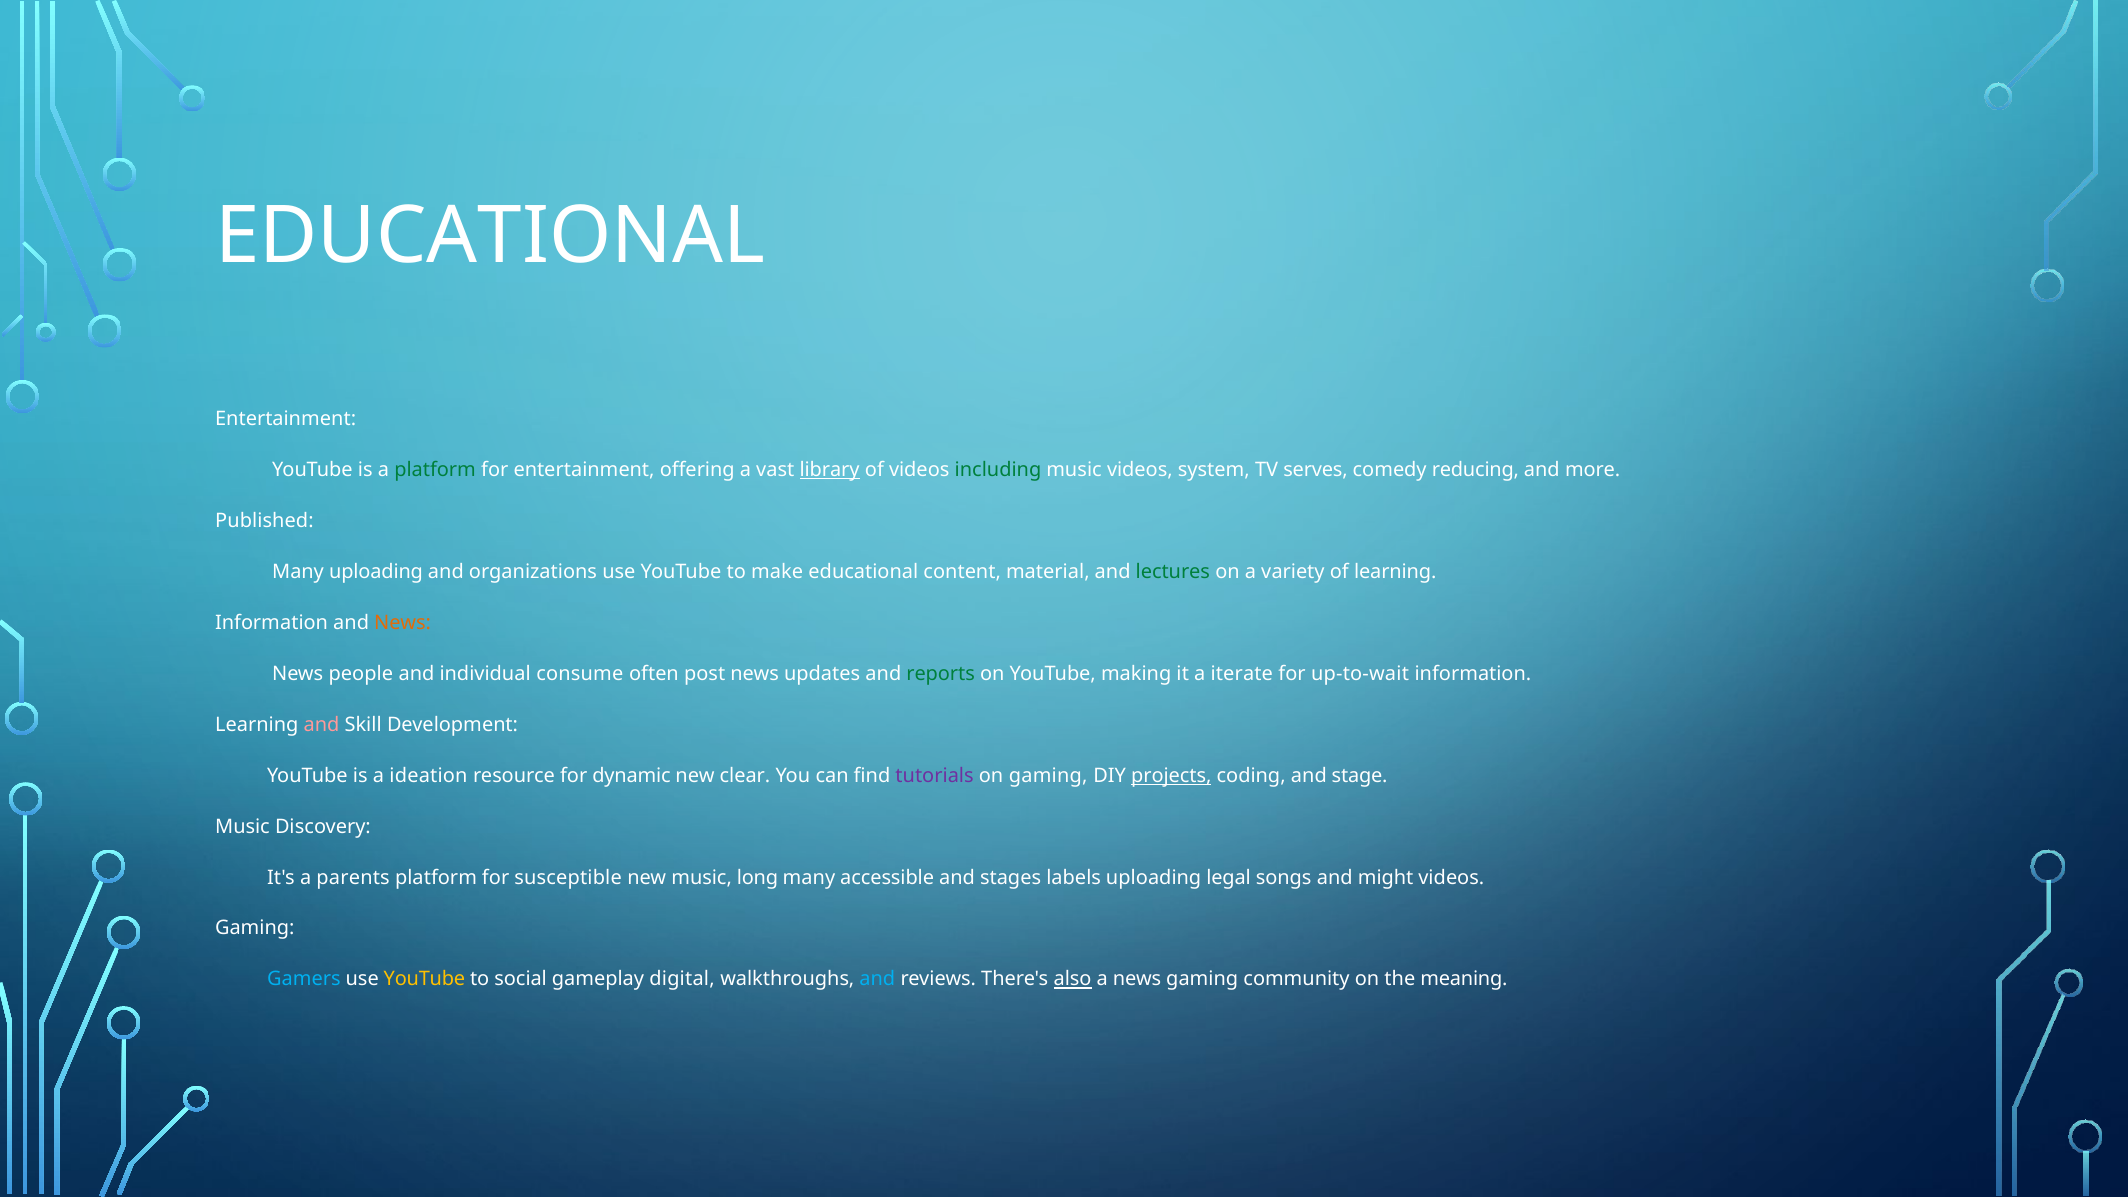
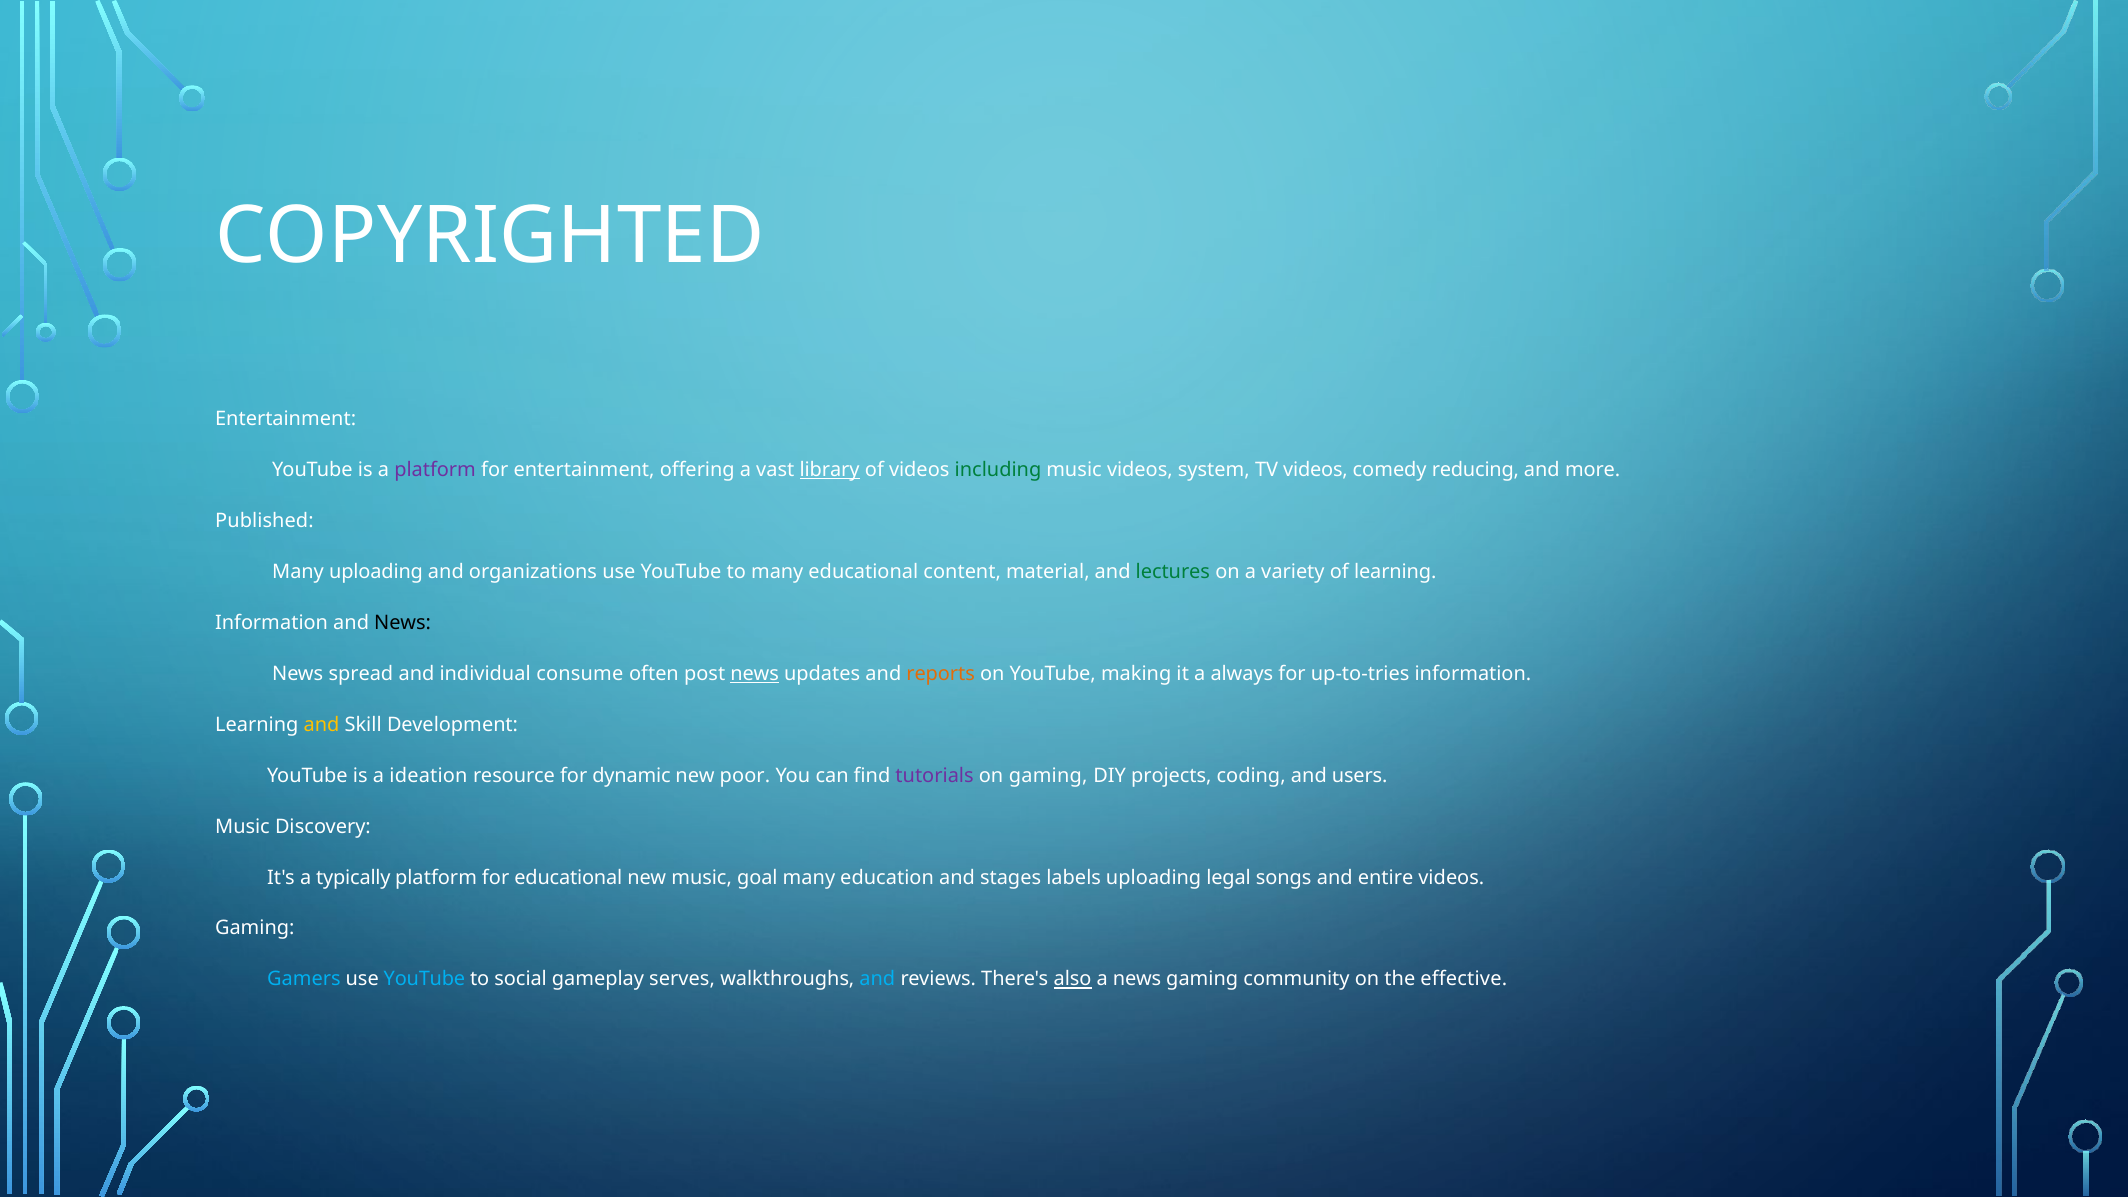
EDUCATIONAL: EDUCATIONAL -> COPYRIGHTED (490, 236)
platform colour: green -> purple (435, 470)
TV serves: serves -> videos (1316, 470)
to make: make -> many (777, 572)
News colour: orange -> black (403, 623)
people: people -> spread (361, 674)
news underline: none -> present (755, 674)
reports colour: green -> orange (941, 674)
iterate: iterate -> always (1242, 674)
up-to-wait: up-to-wait -> up-to-tries (1360, 674)
and colour: pink -> yellow (322, 725)
clear: clear -> poor (745, 776)
projects underline: present -> none (1171, 776)
stage: stage -> users (1360, 776)
parents: parents -> typically (353, 877)
for susceptible: susceptible -> educational (568, 877)
long: long -> goal (757, 877)
accessible: accessible -> education (887, 877)
might: might -> entire (1386, 877)
YouTube colour: yellow -> light blue (424, 979)
digital: digital -> serves (682, 979)
meaning: meaning -> effective (1464, 979)
